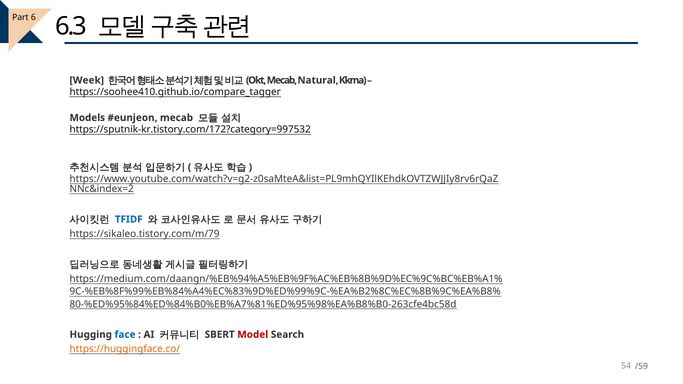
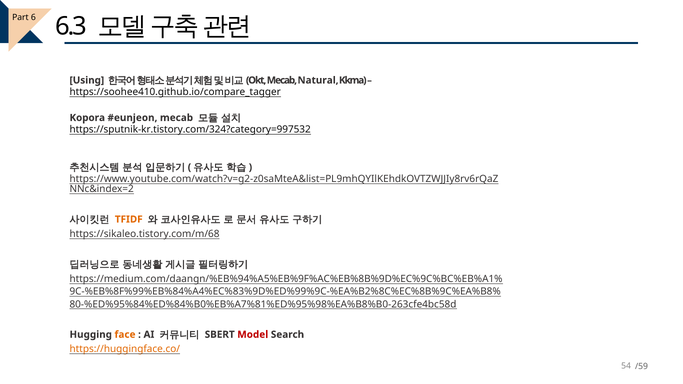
Week: Week -> Using (87, 80)
Models: Models -> Kopora (87, 118)
https://sputnik-kr.tistory.com/172?category=997532: https://sputnik-kr.tistory.com/172?category=997532 -> https://sputnik-kr.tistory.com/324?category=997532 (190, 130)
TFIDF colour: blue -> orange (129, 219)
https://sikaleo.tistory.com/m/79: https://sikaleo.tistory.com/m/79 -> https://sikaleo.tistory.com/m/68 (145, 234)
face colour: blue -> orange (125, 335)
